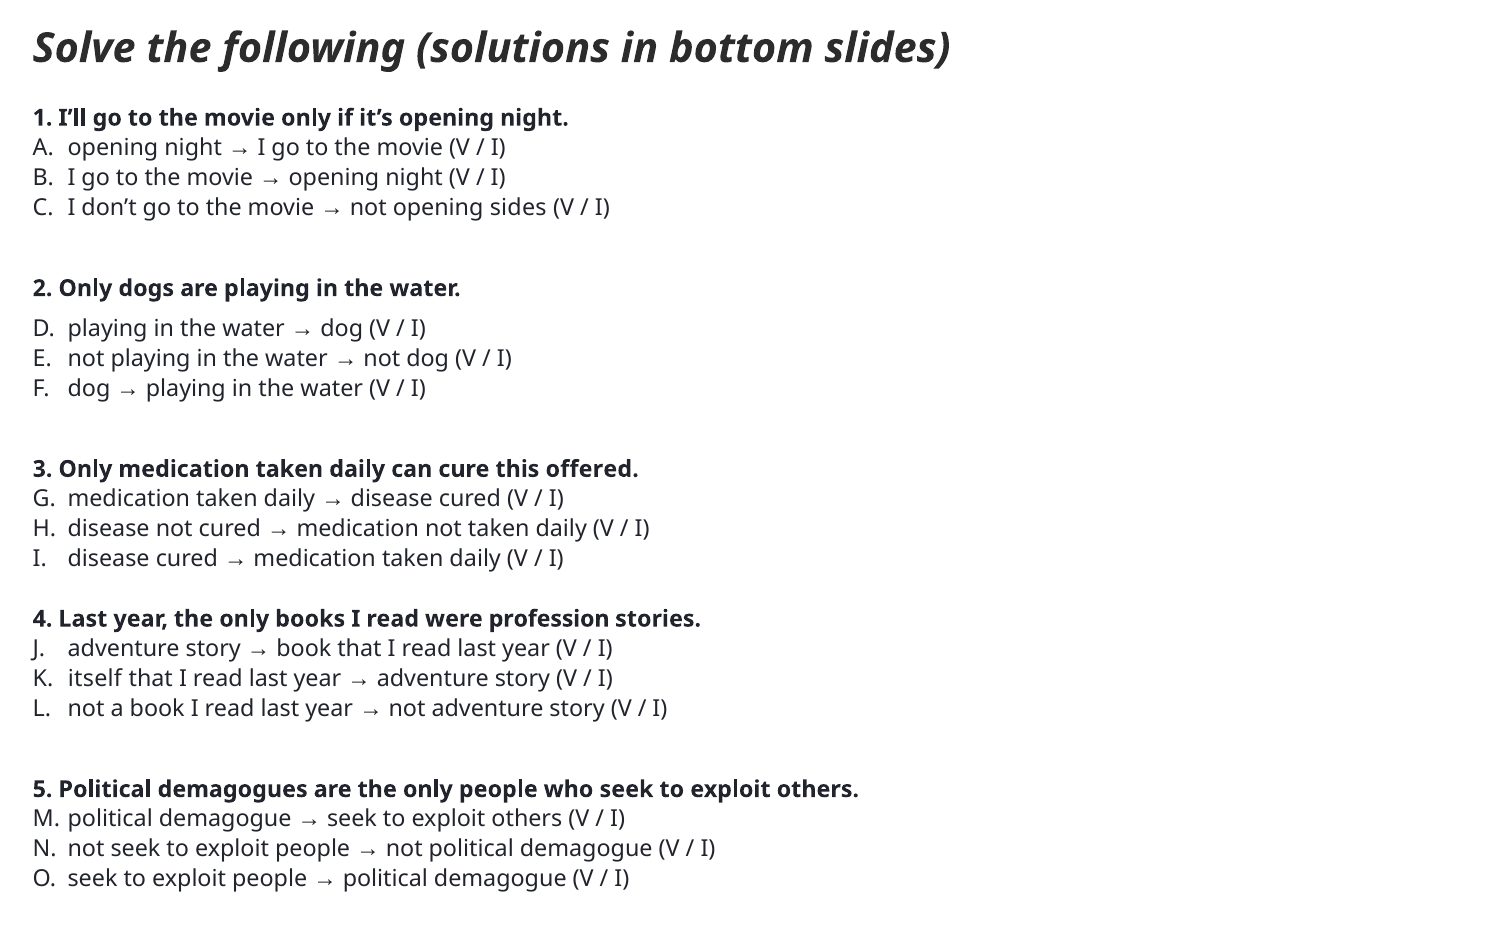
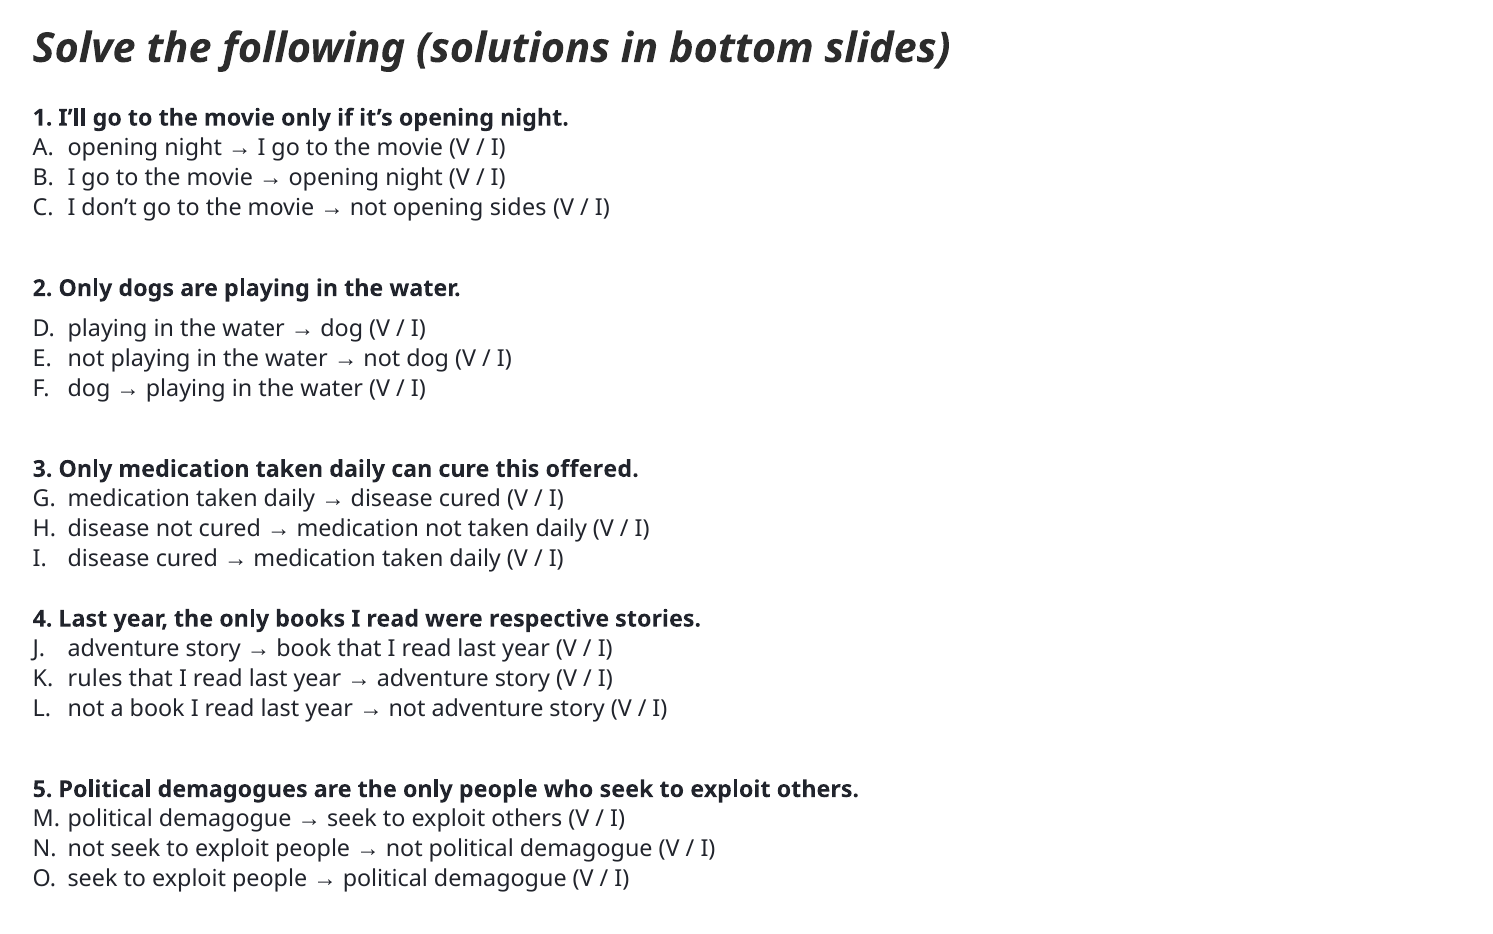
profession: profession -> respective (549, 619)
itself: itself -> rules (95, 679)
